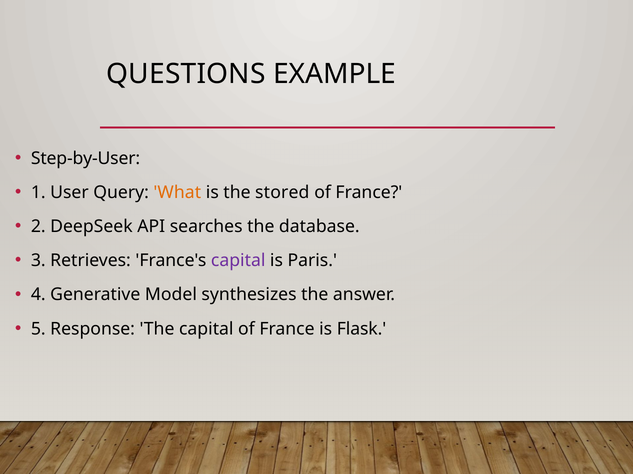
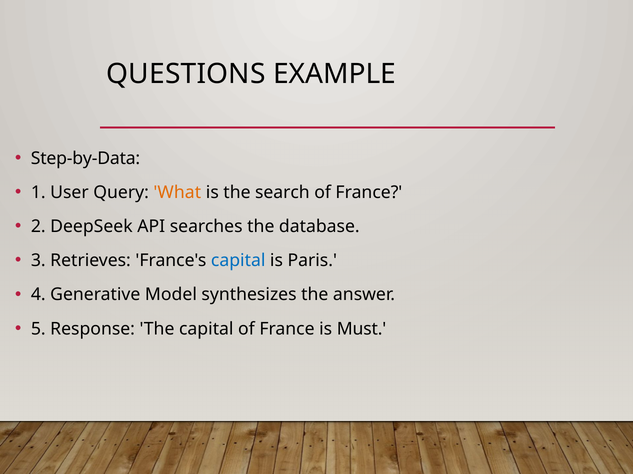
Step-by-User: Step-by-User -> Step-by-Data (86, 159)
stored: stored -> search (282, 193)
capital colour: purple -> blue (238, 261)
Flask: Flask -> Must (362, 329)
